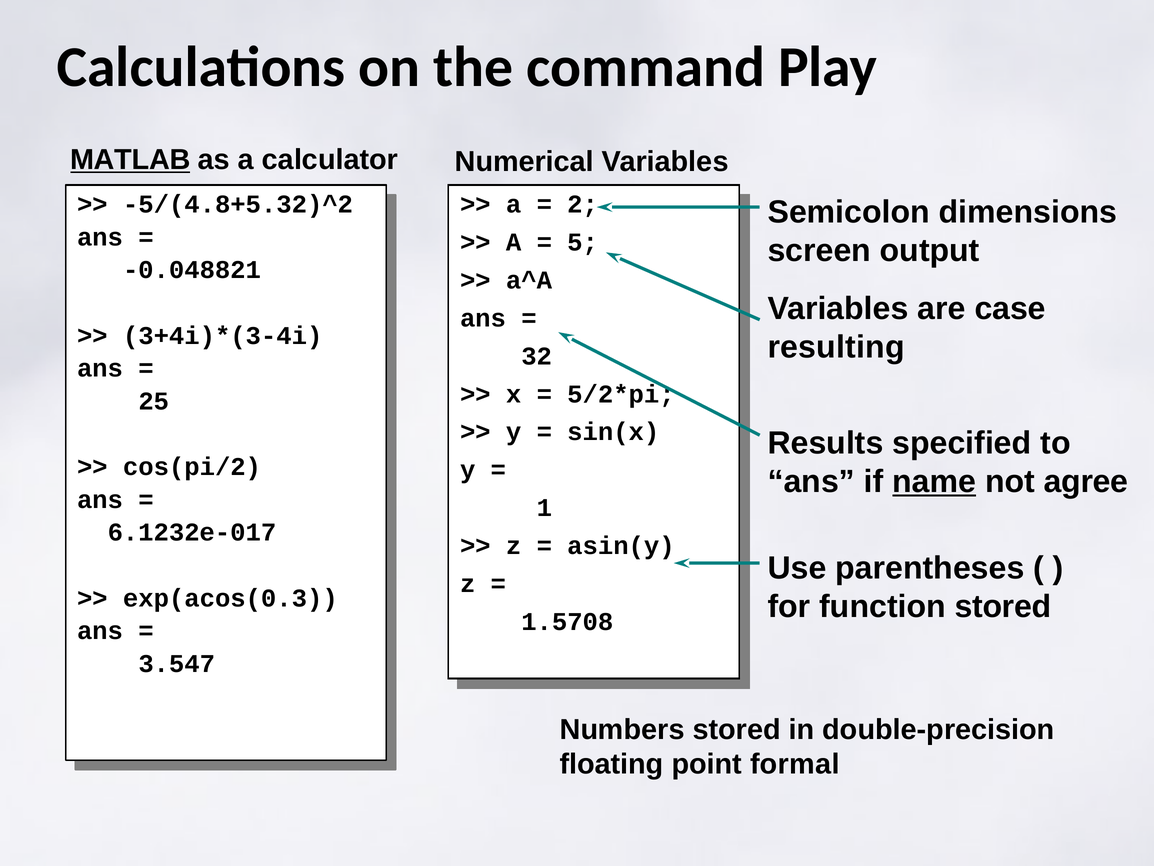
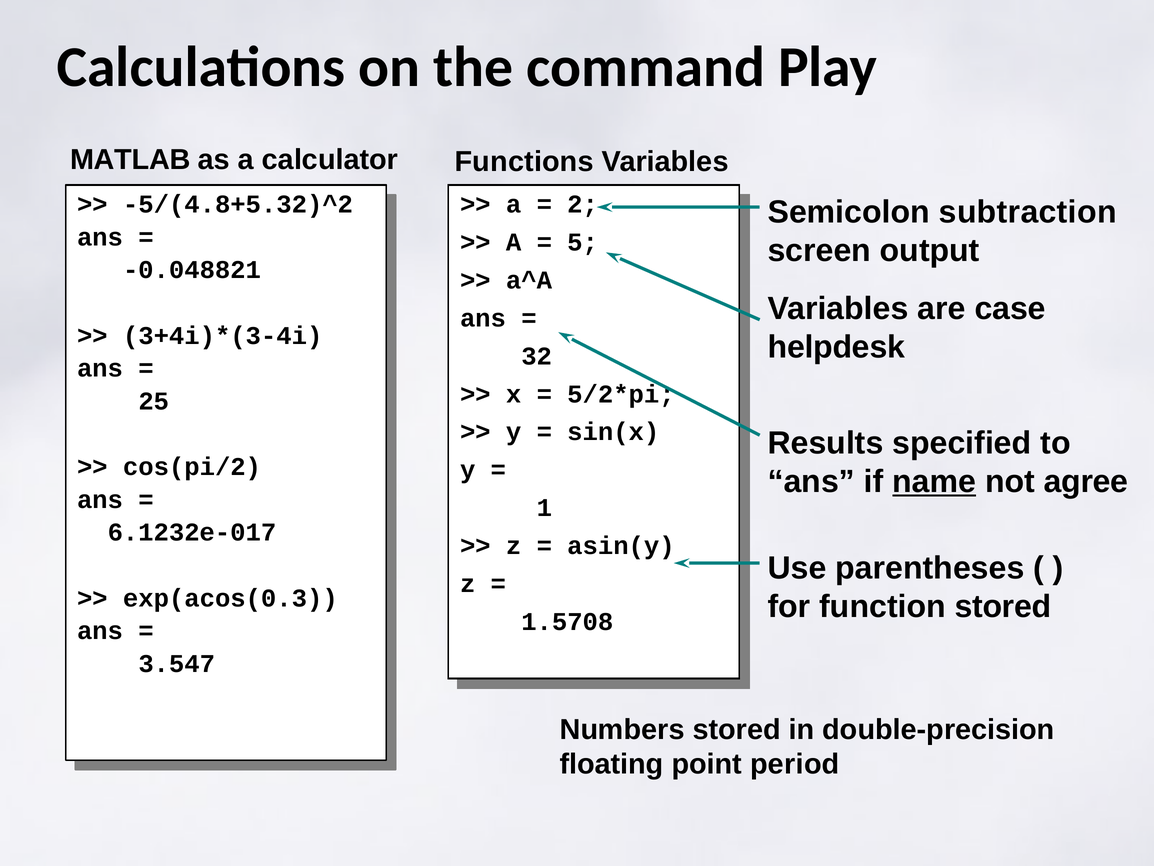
MATLAB underline: present -> none (130, 160)
Numerical: Numerical -> Functions (524, 162)
dimensions: dimensions -> subtraction (1028, 212)
resulting: resulting -> helpdesk (836, 347)
formal: formal -> period (795, 764)
